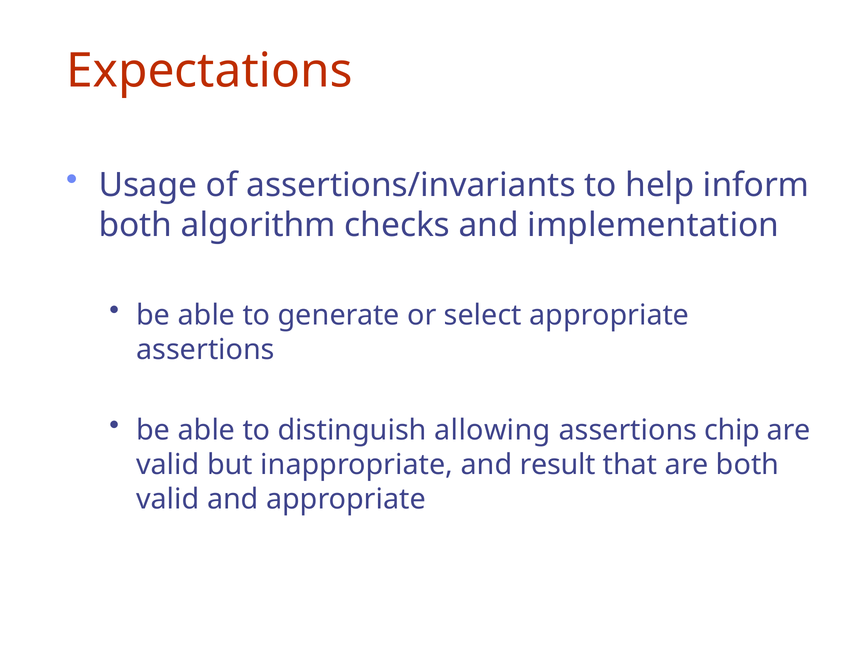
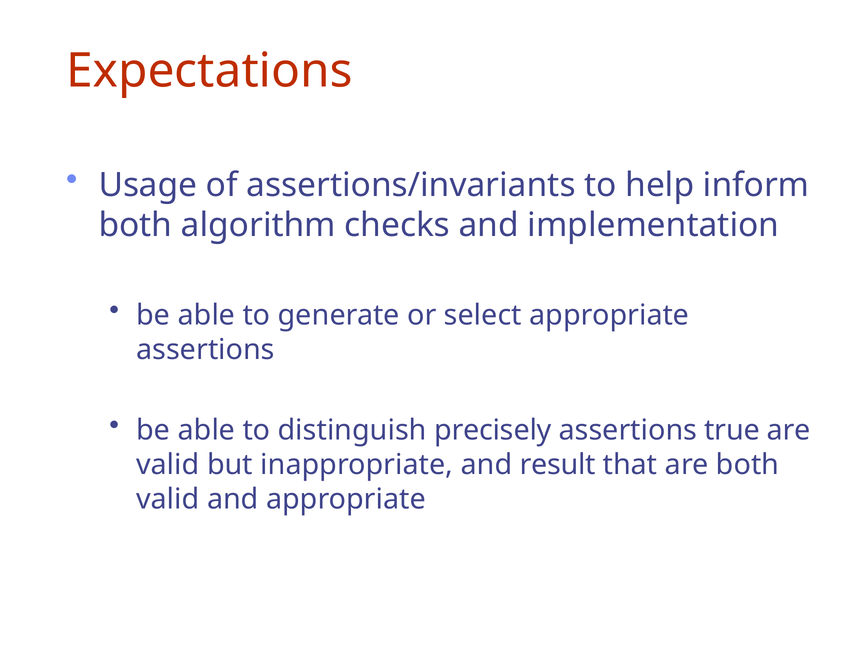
allowing: allowing -> precisely (493, 430)
chip: chip -> true (732, 430)
